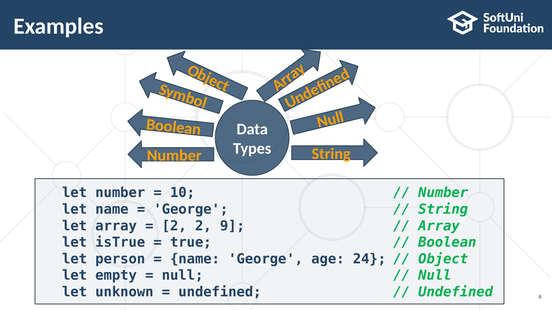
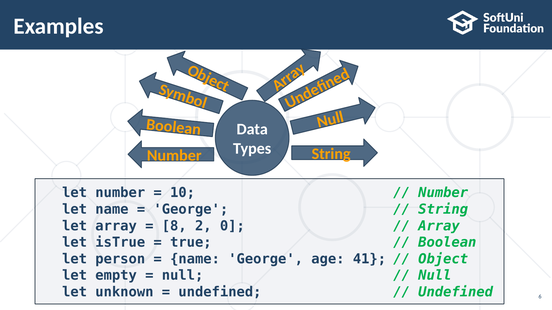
2: 2 -> 8 (174, 226)
9: 9 -> 0 (232, 226)
24: 24 -> 41 (369, 259)
